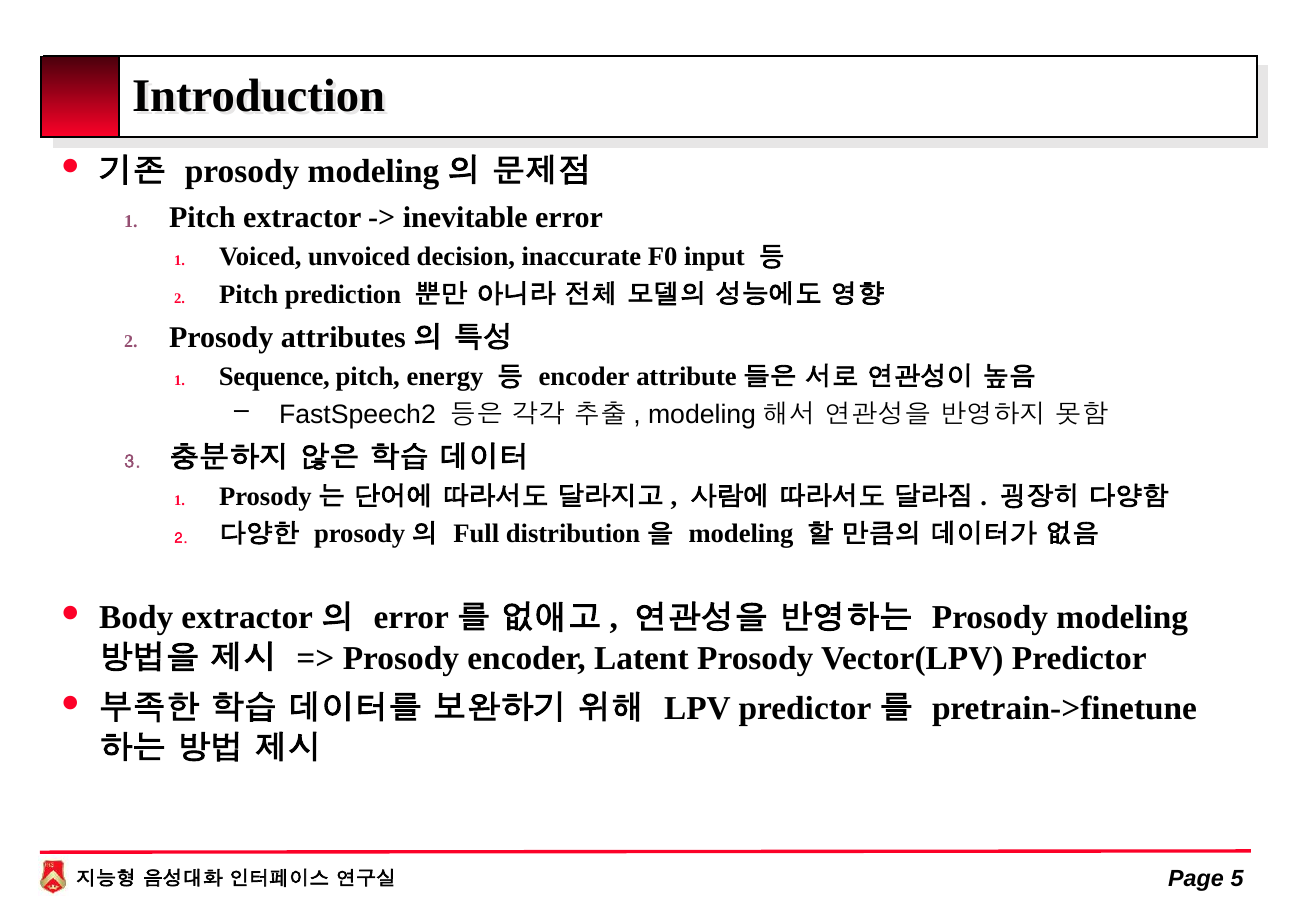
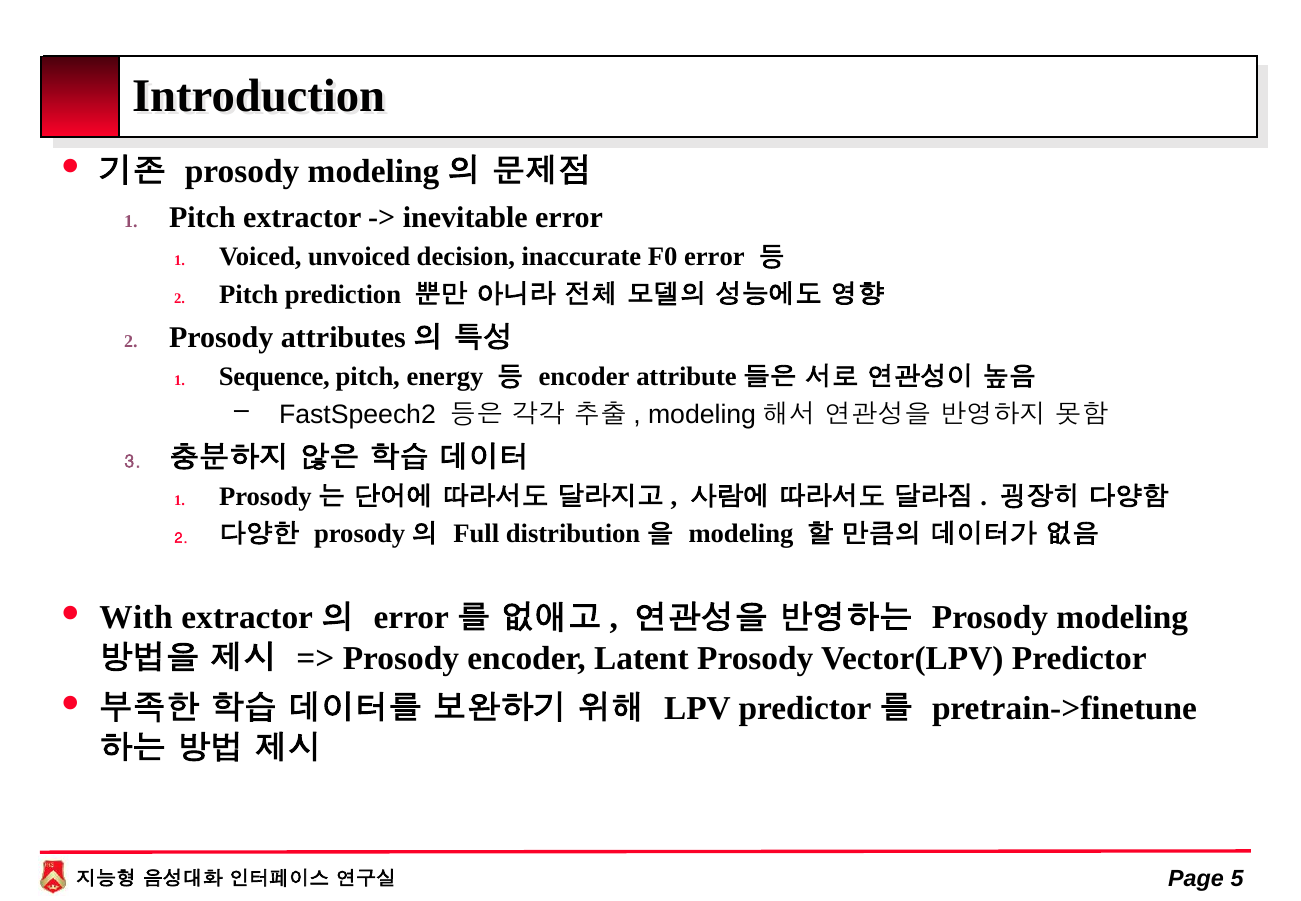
F0 input: input -> error (714, 257)
Body: Body -> With (136, 618)
